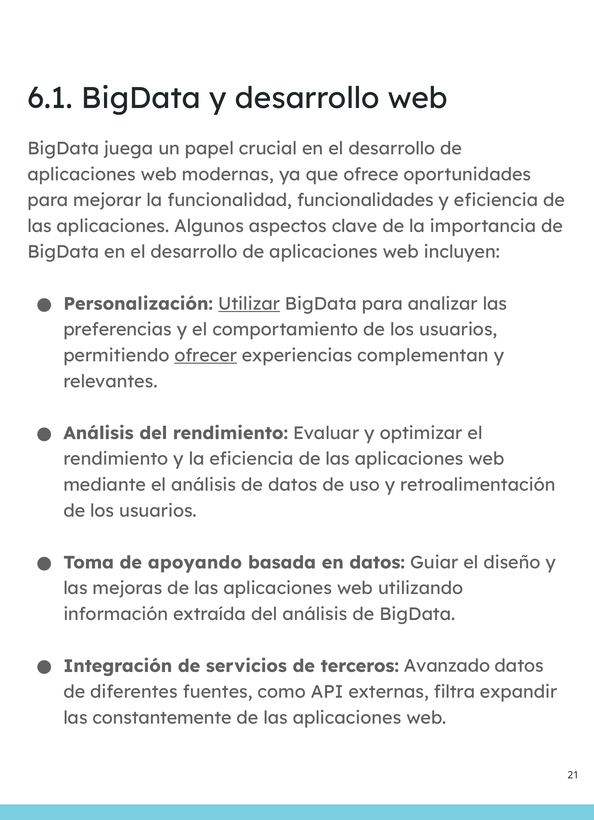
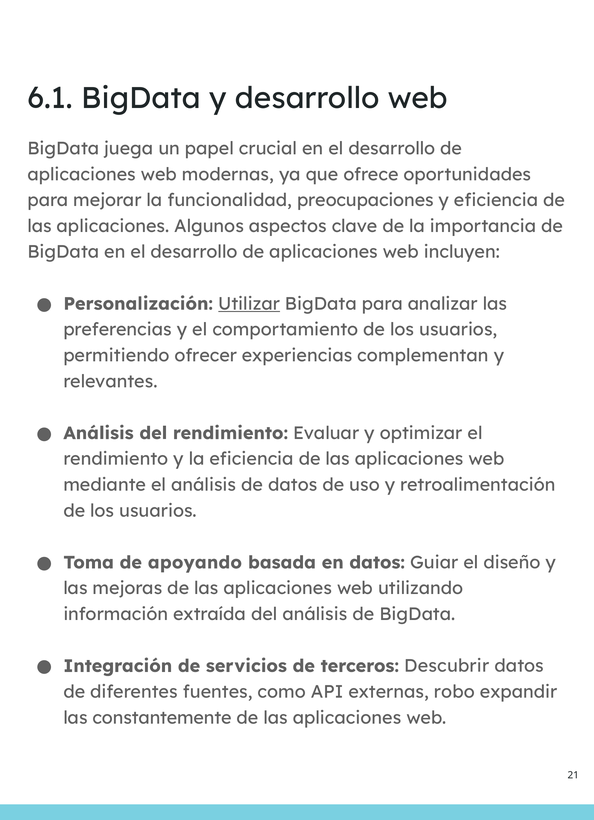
funcionalidades: funcionalidades -> preocupaciones (365, 200)
ofrecer underline: present -> none (206, 356)
Avanzado: Avanzado -> Descubrir (447, 666)
filtra: filtra -> robo (454, 692)
